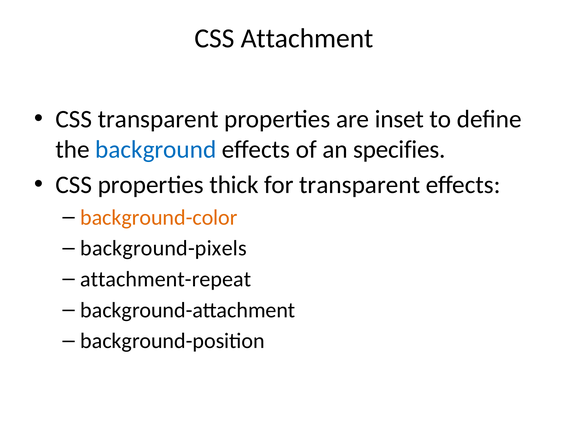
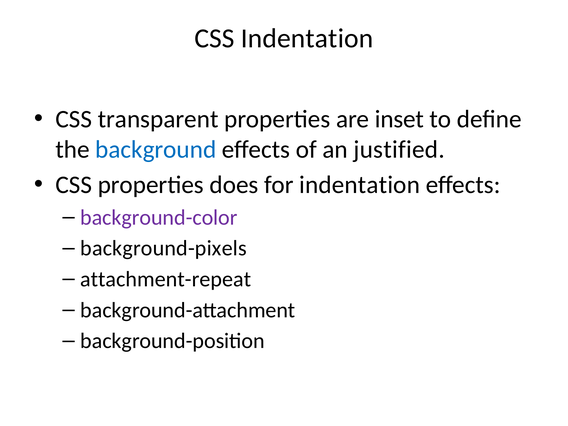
CSS Attachment: Attachment -> Indentation (307, 38)
specifies: specifies -> justified (399, 150)
thick: thick -> does (234, 185)
for transparent: transparent -> indentation (360, 185)
background-color colour: orange -> purple (159, 217)
